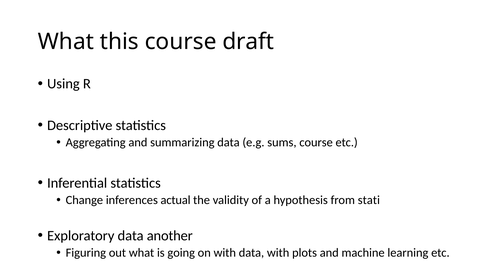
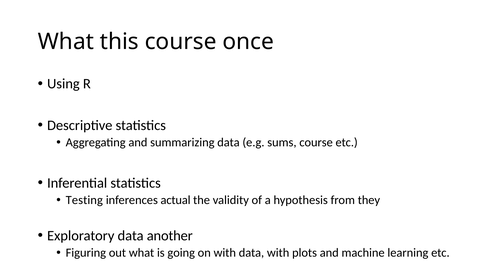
draft: draft -> once (248, 42)
Change: Change -> Testing (84, 200)
stati: stati -> they (369, 200)
